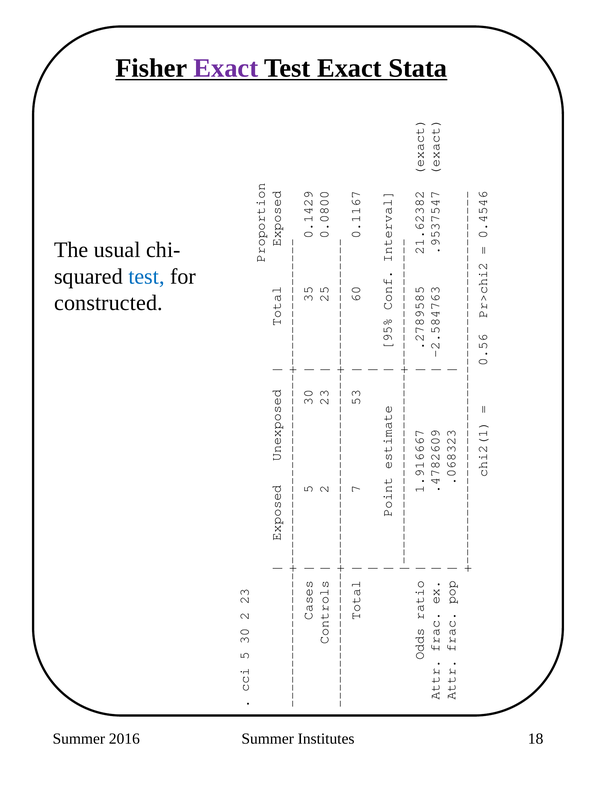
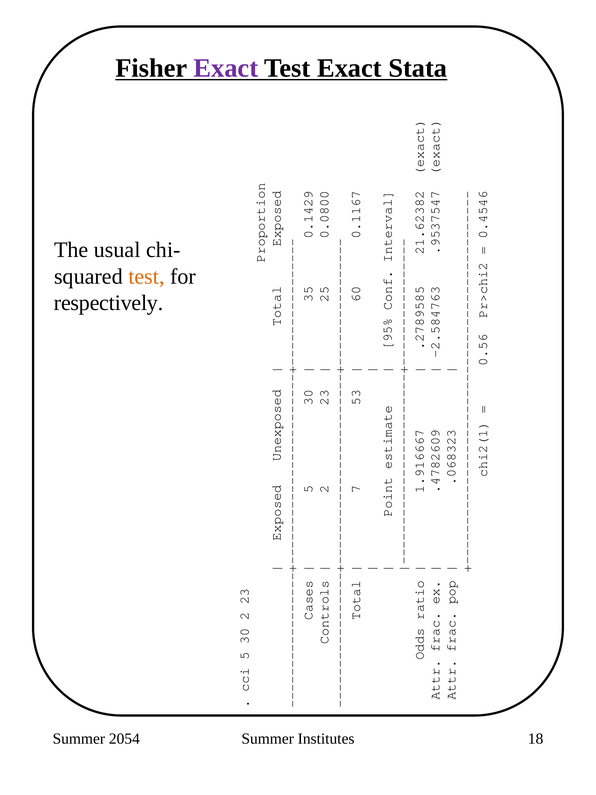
test colour: blue -> orange (146, 276)
constructed: constructed -> respectively (109, 303)
2016: 2016 -> 2054 (124, 738)
